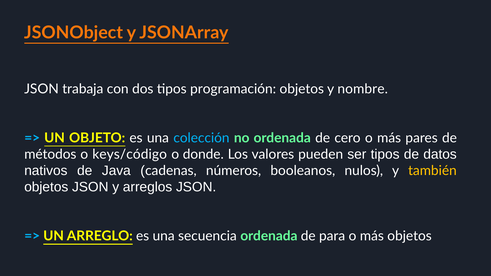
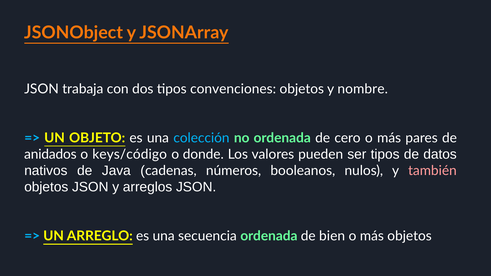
programación: programación -> convenciones (233, 89)
métodos: métodos -> anidados (50, 154)
también colour: yellow -> pink (432, 171)
para: para -> bien (332, 236)
